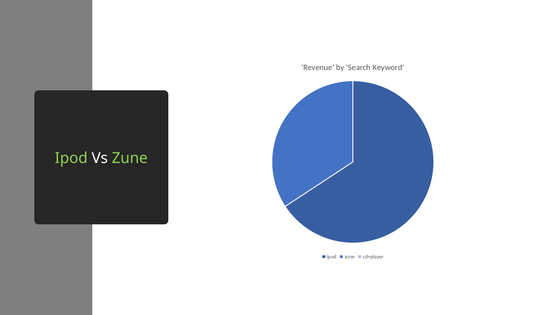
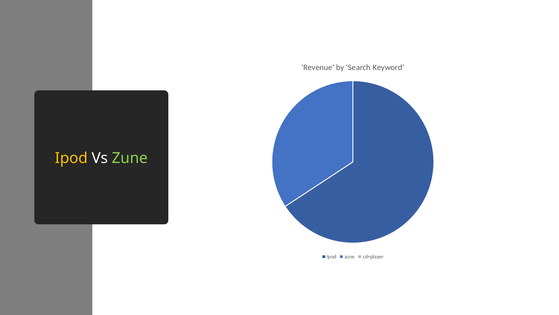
Ipod colour: light green -> yellow (71, 158)
